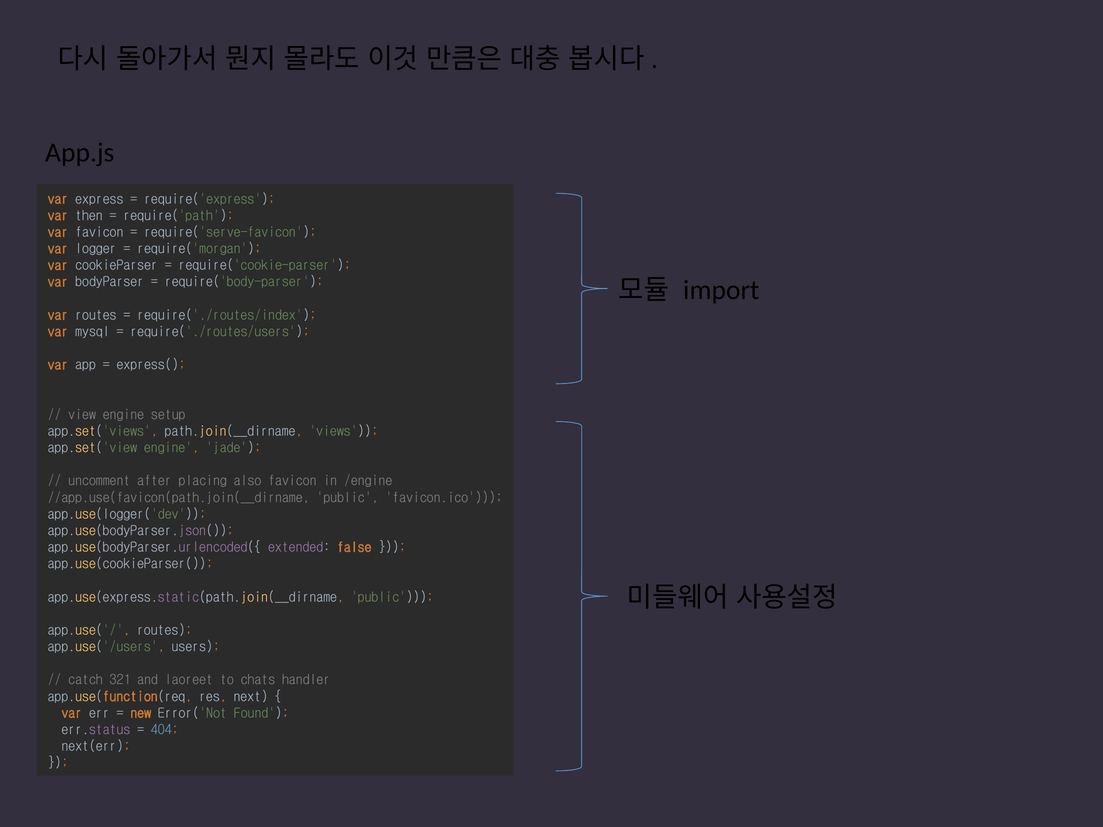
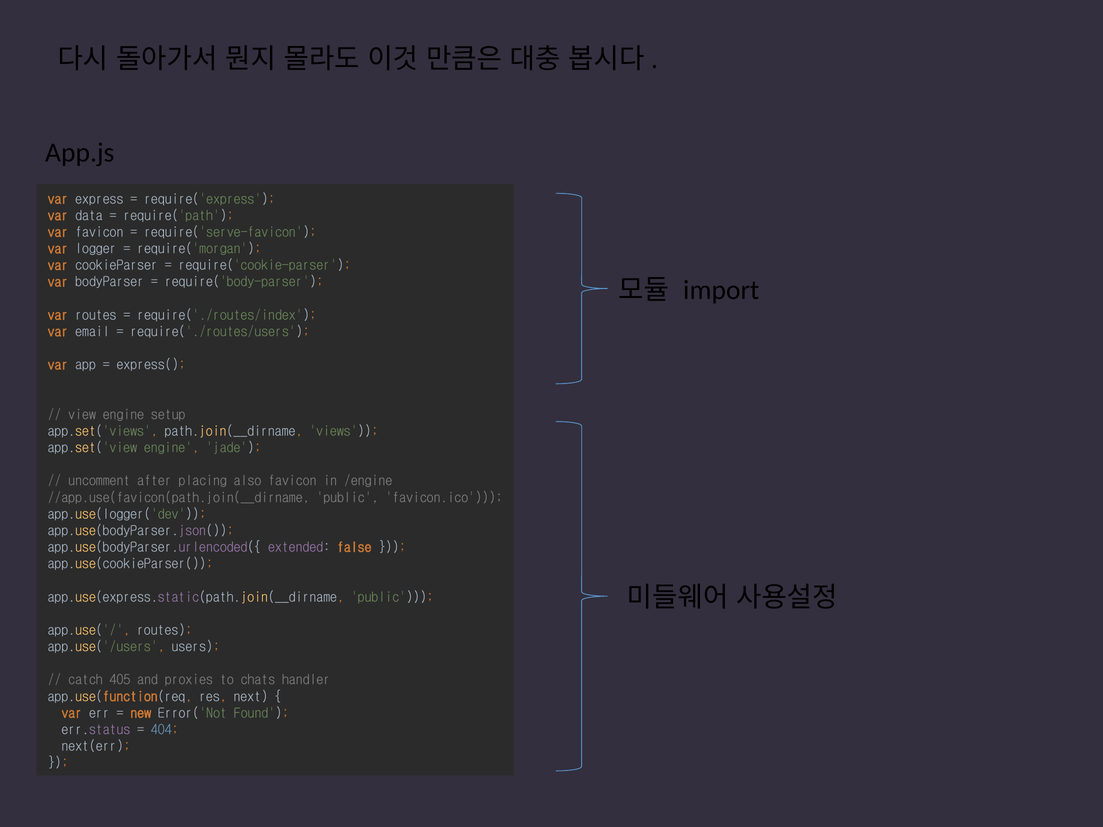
then: then -> data (89, 216)
mysql: mysql -> email (92, 332)
321: 321 -> 405 (120, 680)
laoreet: laoreet -> proxies (189, 680)
